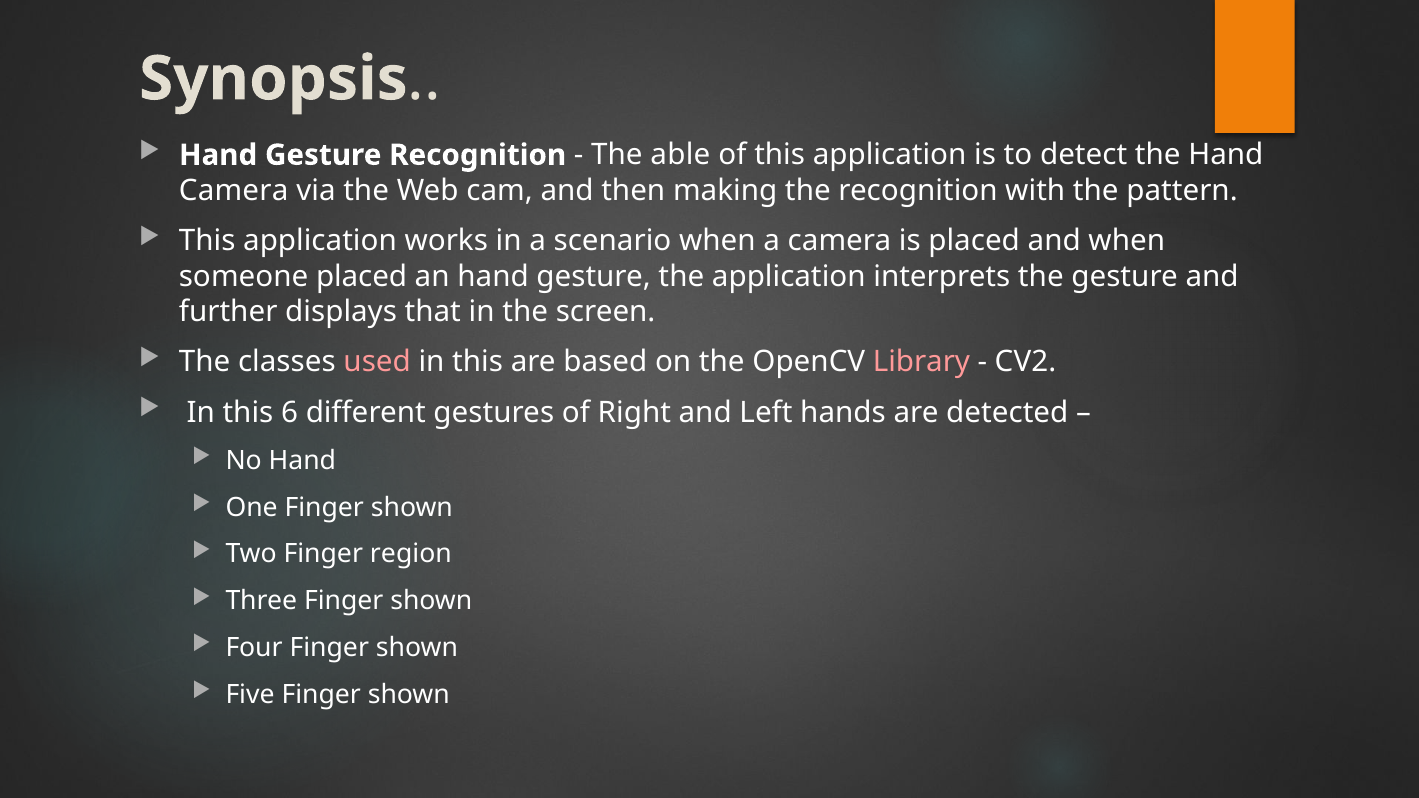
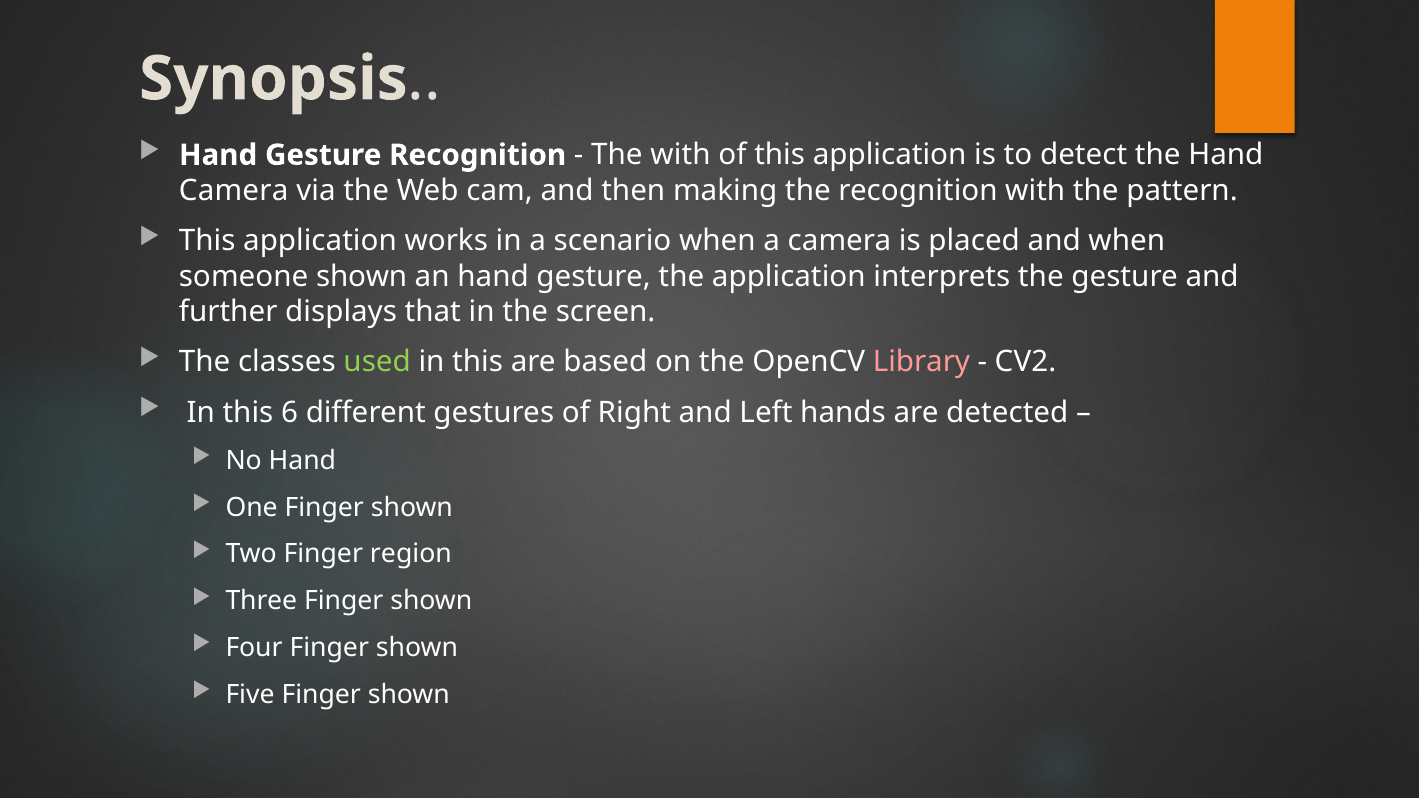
The able: able -> with (681, 155)
someone placed: placed -> shown (362, 276)
used colour: pink -> light green (377, 362)
